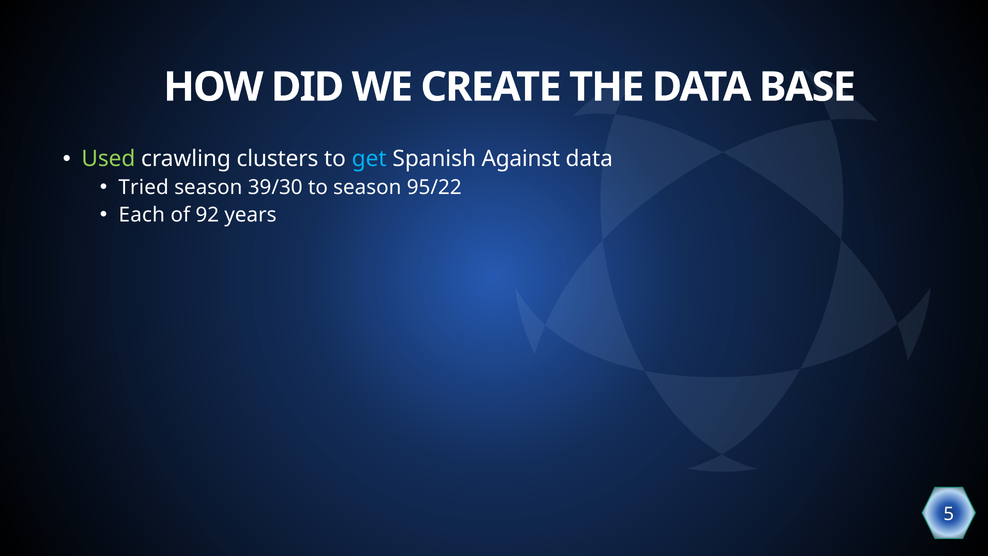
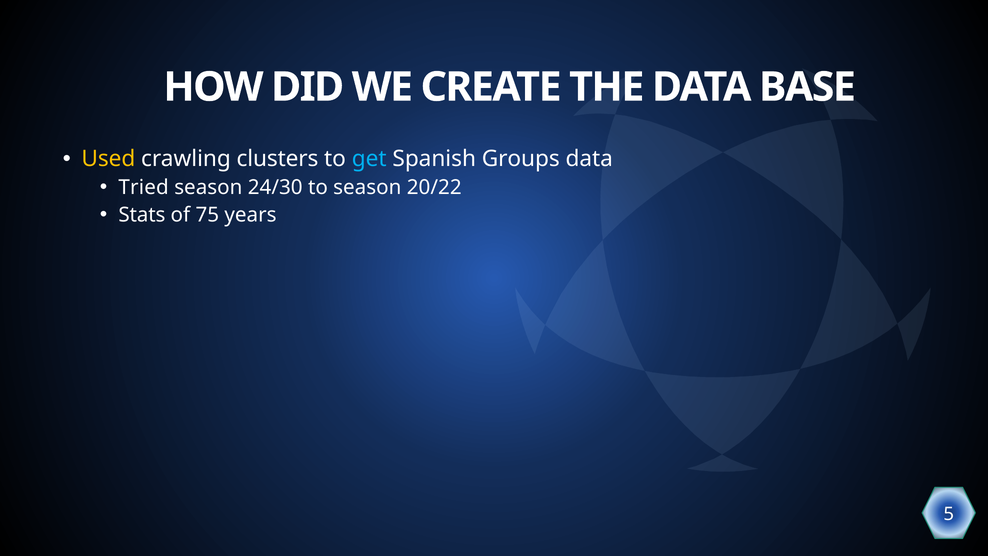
Used colour: light green -> yellow (108, 159)
Against: Against -> Groups (521, 159)
39/30: 39/30 -> 24/30 (275, 187)
95/22: 95/22 -> 20/22 (434, 187)
Each: Each -> Stats (142, 215)
92: 92 -> 75 (207, 215)
